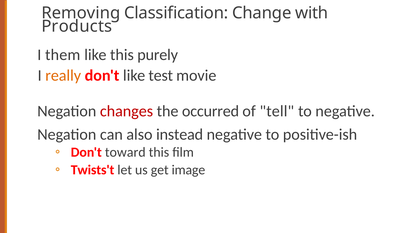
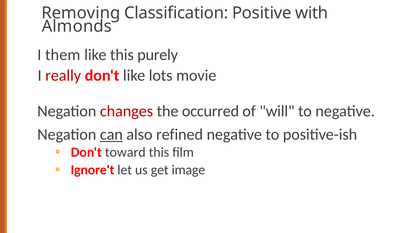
Change: Change -> Positive (262, 13)
Products: Products -> Almonds (77, 26)
really colour: orange -> red (63, 75)
test: test -> lots (161, 75)
tell: tell -> will (277, 111)
can underline: none -> present (111, 134)
instead: instead -> refined (180, 134)
Twists't: Twists't -> Ignore't (93, 170)
